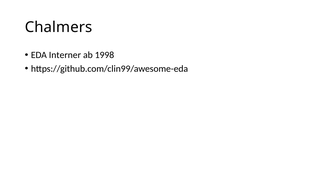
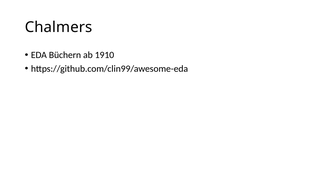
Interner: Interner -> Büchern (65, 55)
1998: 1998 -> 1910 (104, 55)
